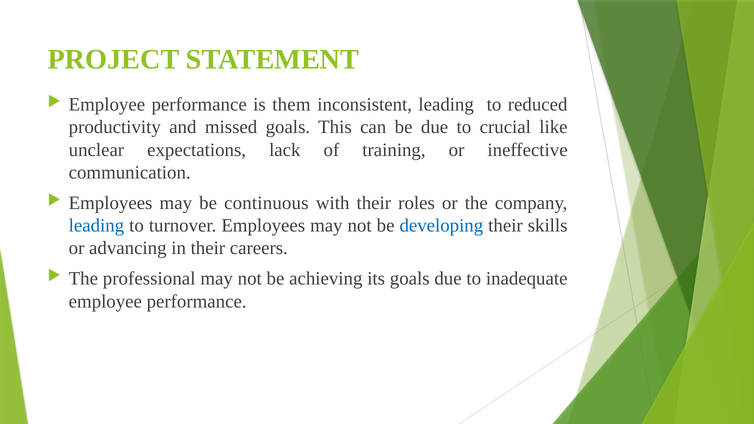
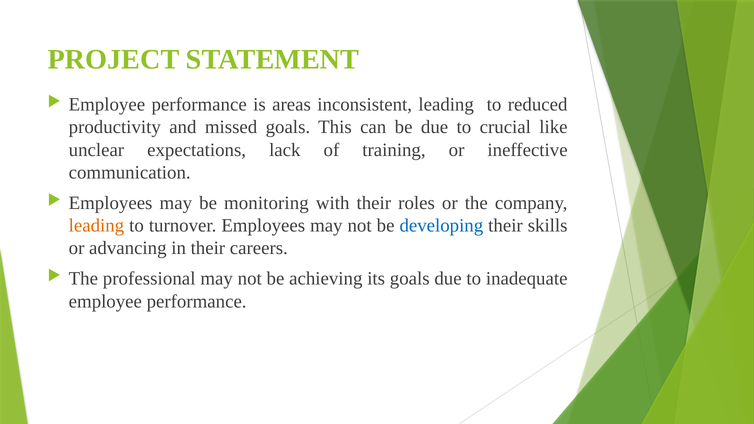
them: them -> areas (292, 105)
continuous: continuous -> monitoring (266, 203)
leading colour: blue -> orange (96, 226)
